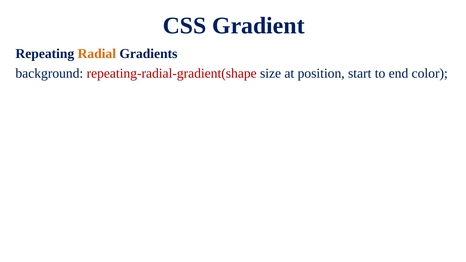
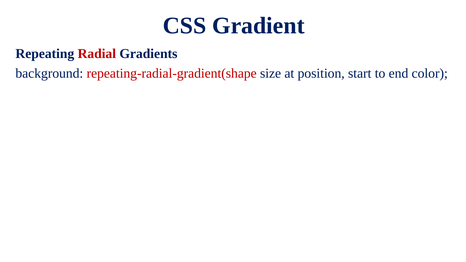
Radial colour: orange -> red (97, 54)
